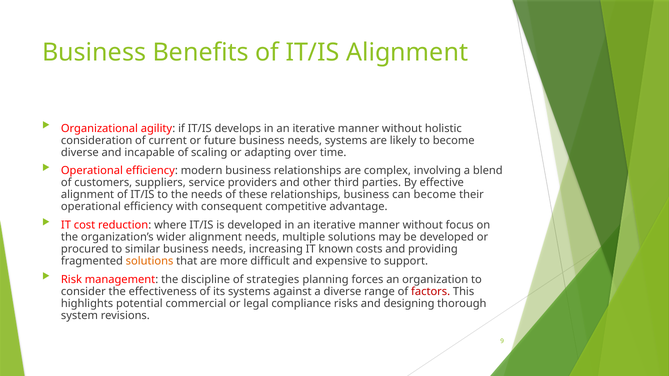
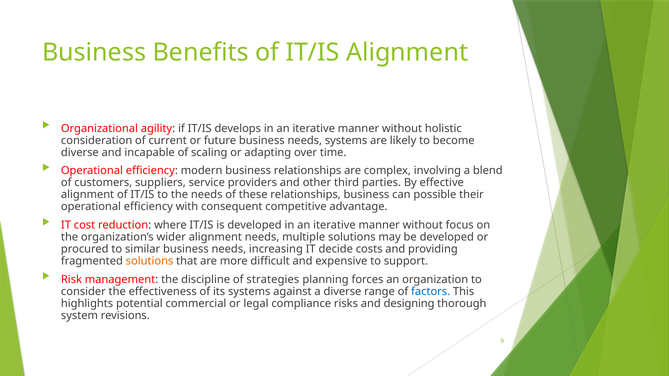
can become: become -> possible (435, 195)
known: known -> decide (336, 249)
factors colour: red -> blue (431, 292)
